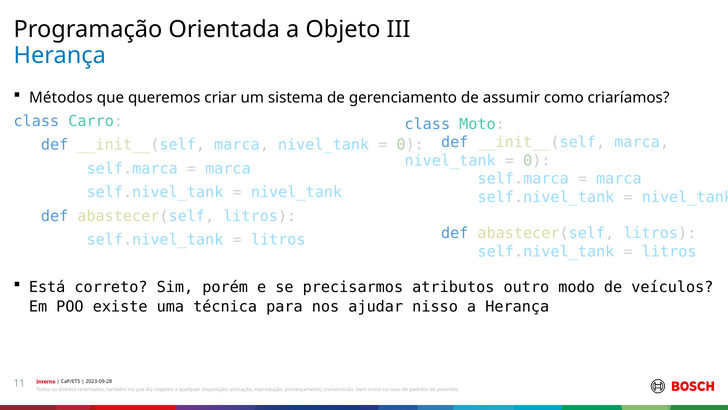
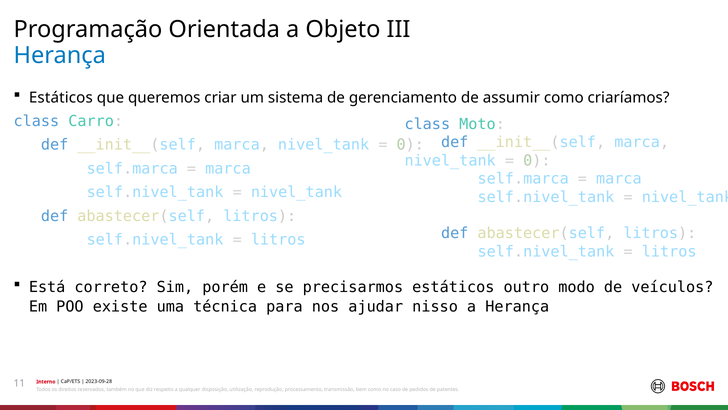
Métodos: Métodos -> Estáticos (61, 97)
precisarmos atributos: atributos -> estáticos (453, 287)
